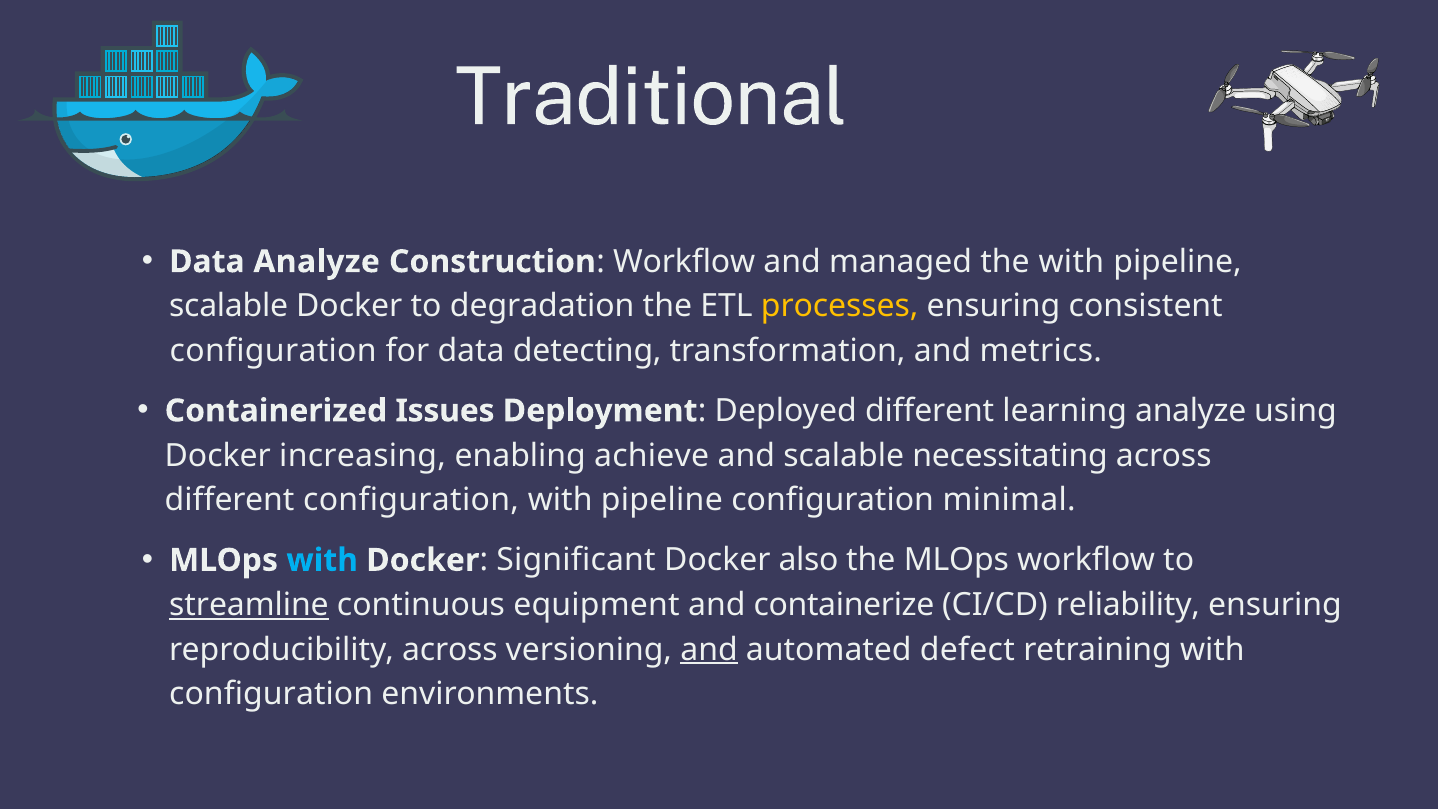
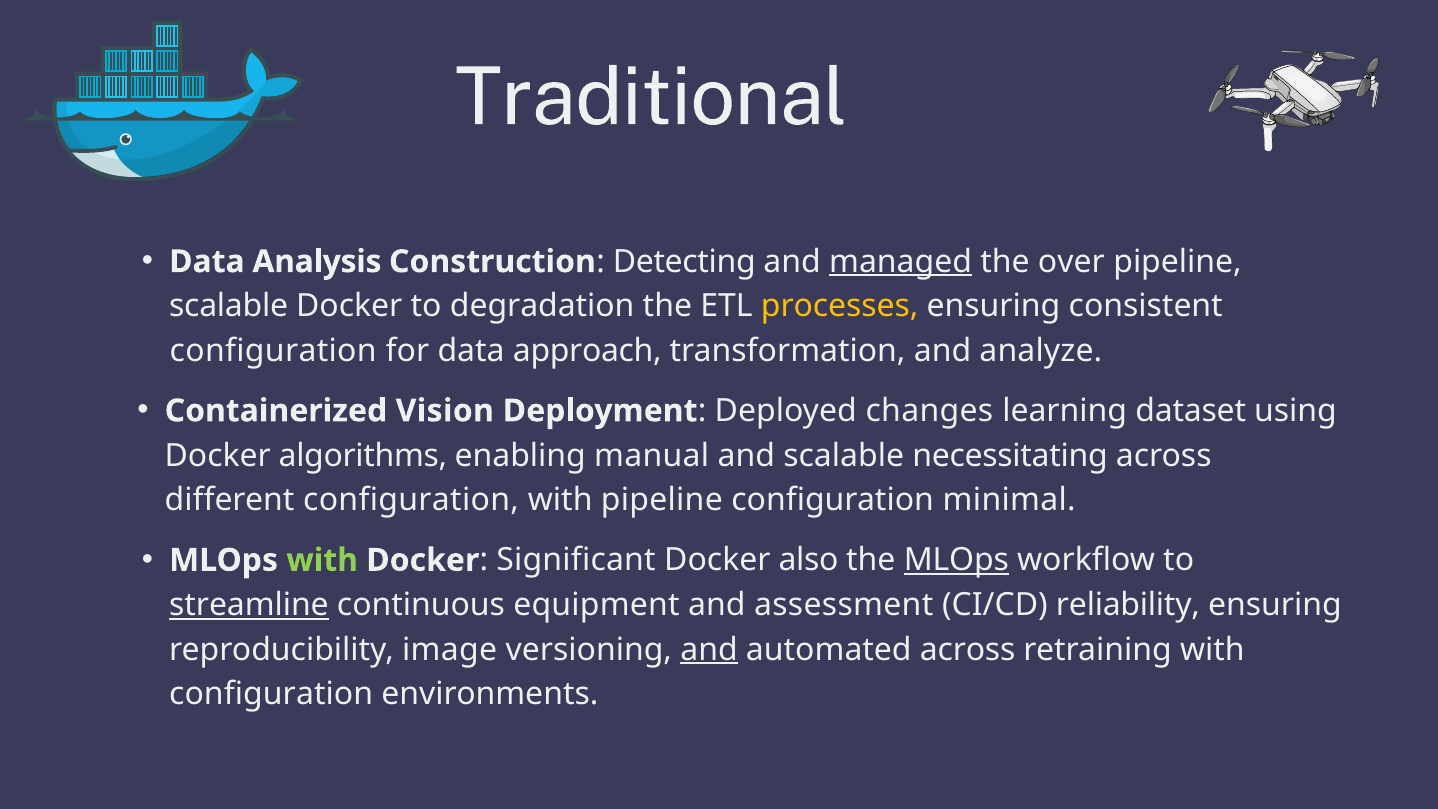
Data Analyze: Analyze -> Analysis (317, 262)
Workflow: Workflow -> Detecting (684, 262)
managed underline: none -> present (901, 262)
the with: with -> over (1071, 262)
detecting: detecting -> approach (587, 351)
metrics: metrics -> analyze (1041, 351)
Issues: Issues -> Vision (445, 411)
Deployed different: different -> changes (929, 411)
learning analyze: analyze -> dataset (1191, 411)
increasing: increasing -> algorithms (363, 456)
achieve: achieve -> manual (652, 456)
with colour: light blue -> light green (322, 560)
MLOps underline: none -> present (956, 560)
containerize: containerize -> assessment (844, 605)
reproducibility across: across -> image (450, 650)
automated defect: defect -> across (968, 650)
